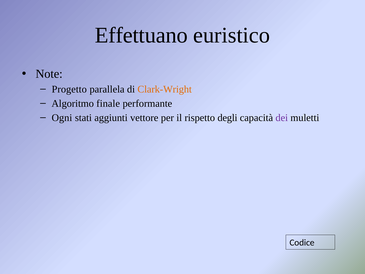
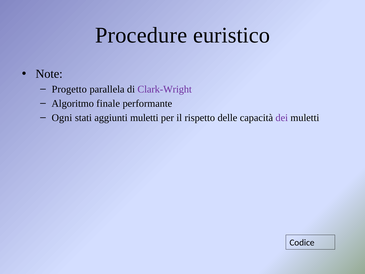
Effettuano: Effettuano -> Procedure (141, 35)
Clark-Wright colour: orange -> purple (165, 89)
aggiunti vettore: vettore -> muletti (144, 118)
degli: degli -> delle (227, 118)
